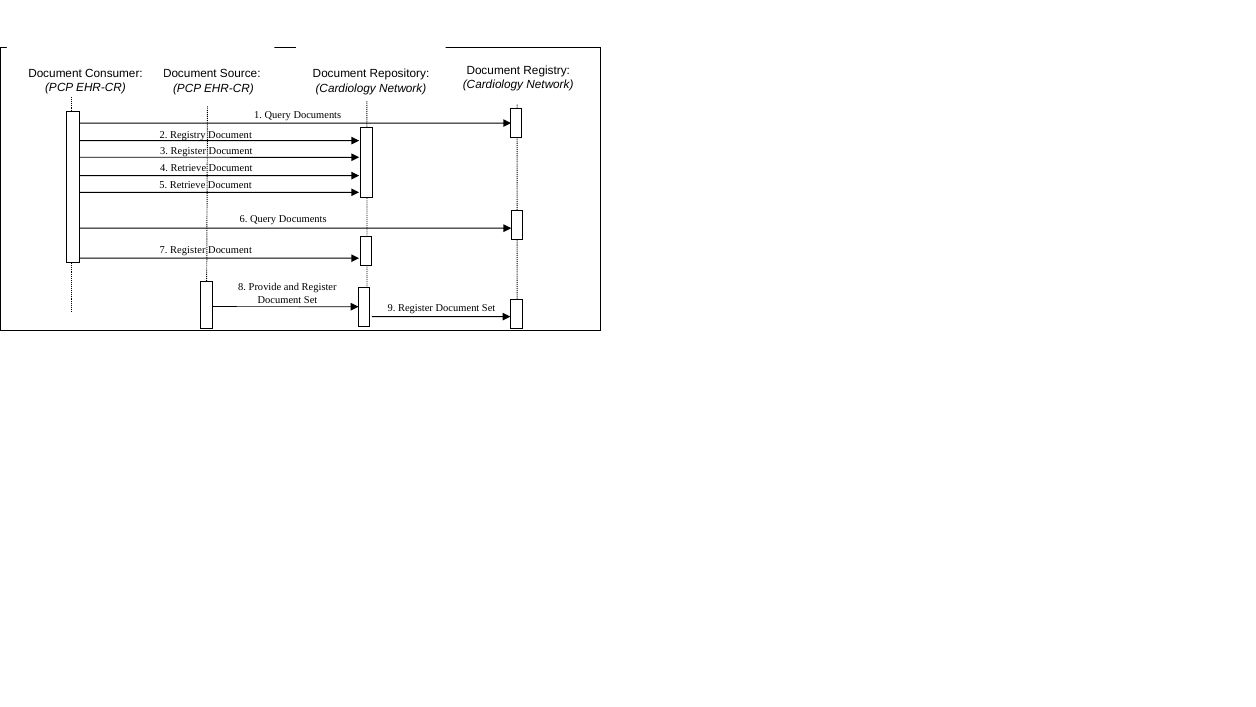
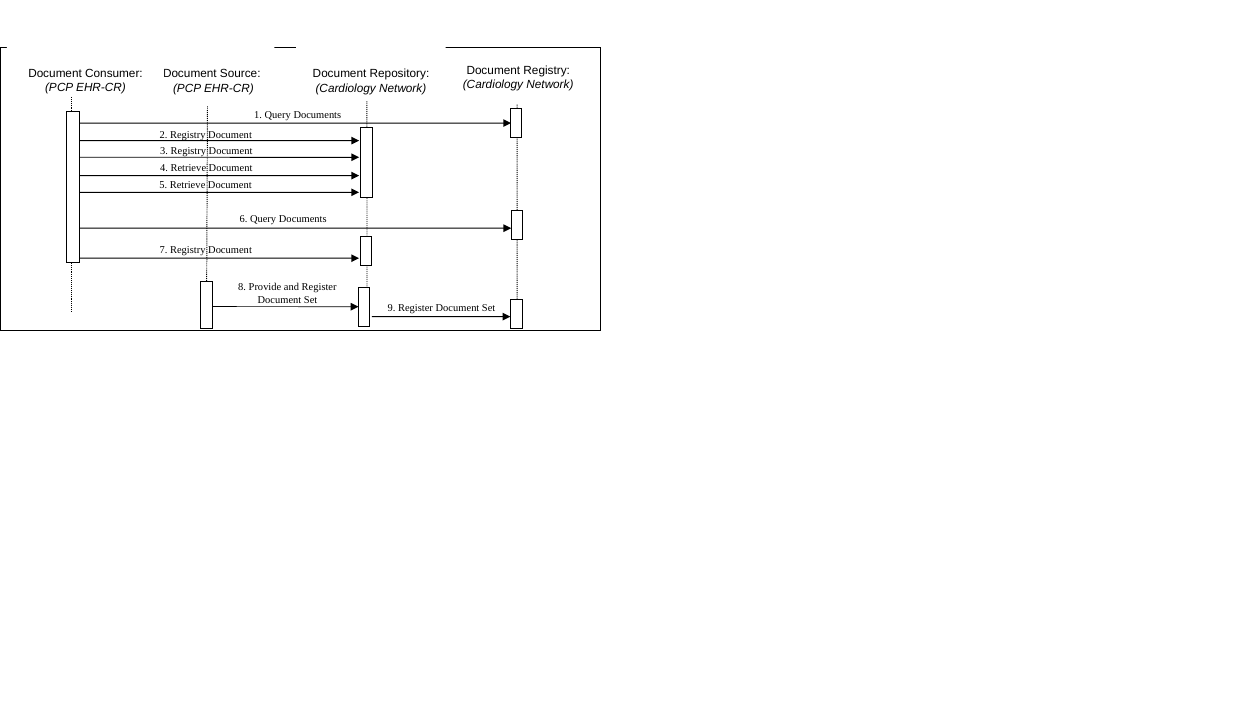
3 Register: Register -> Registry (188, 151)
7 Register: Register -> Registry (188, 250)
